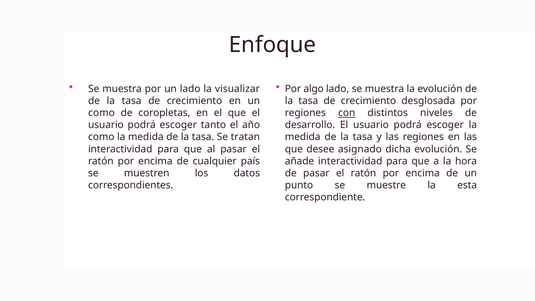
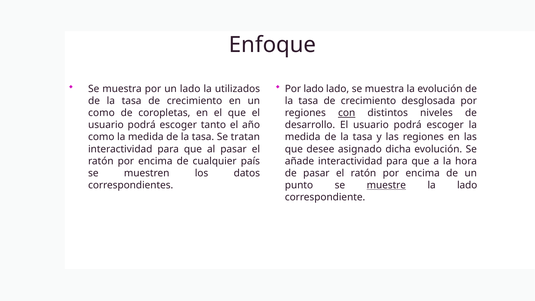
visualizar: visualizar -> utilizados (237, 89)
Por algo: algo -> lado (314, 89)
muestre underline: none -> present (386, 185)
la esta: esta -> lado (467, 185)
